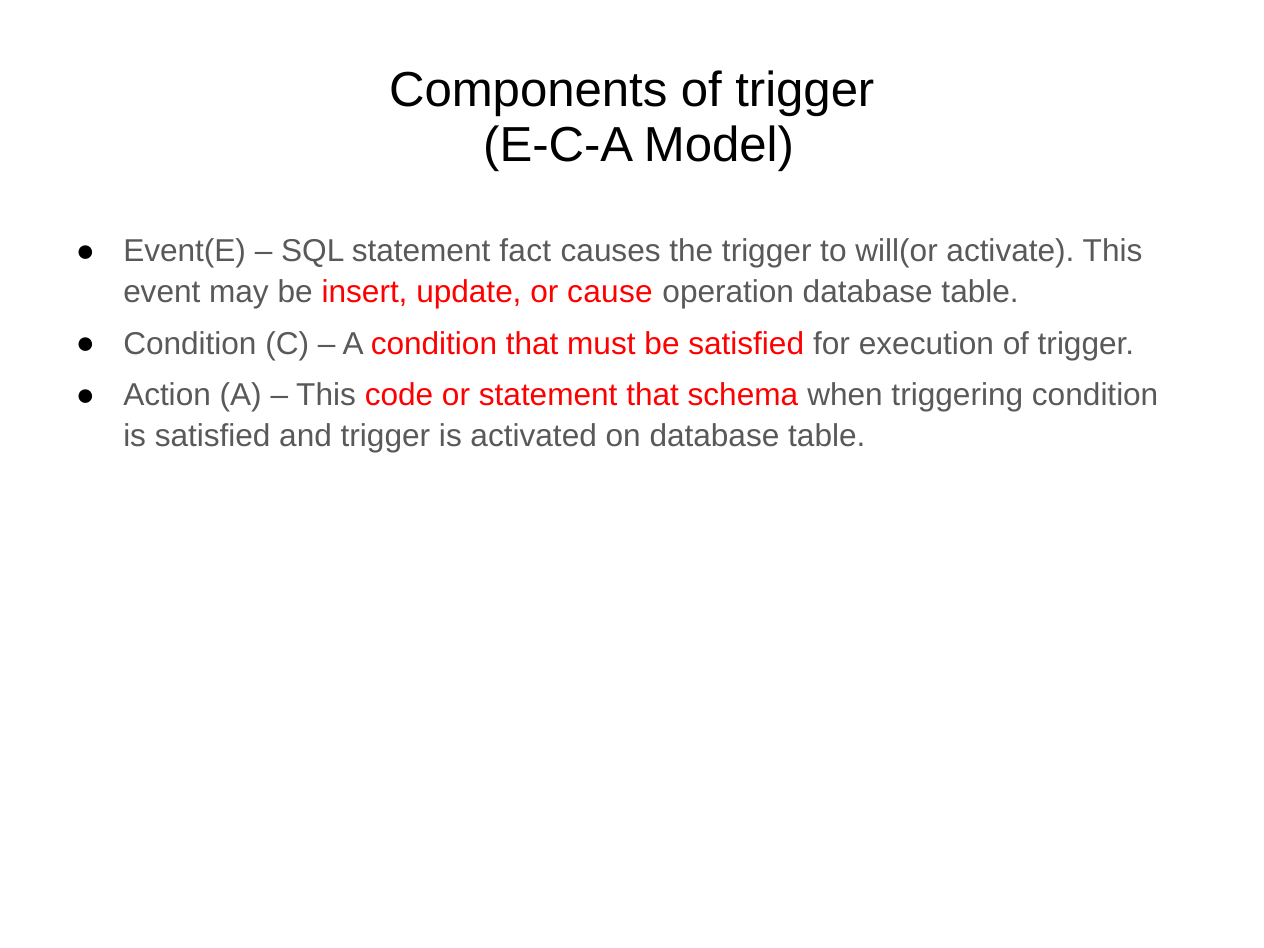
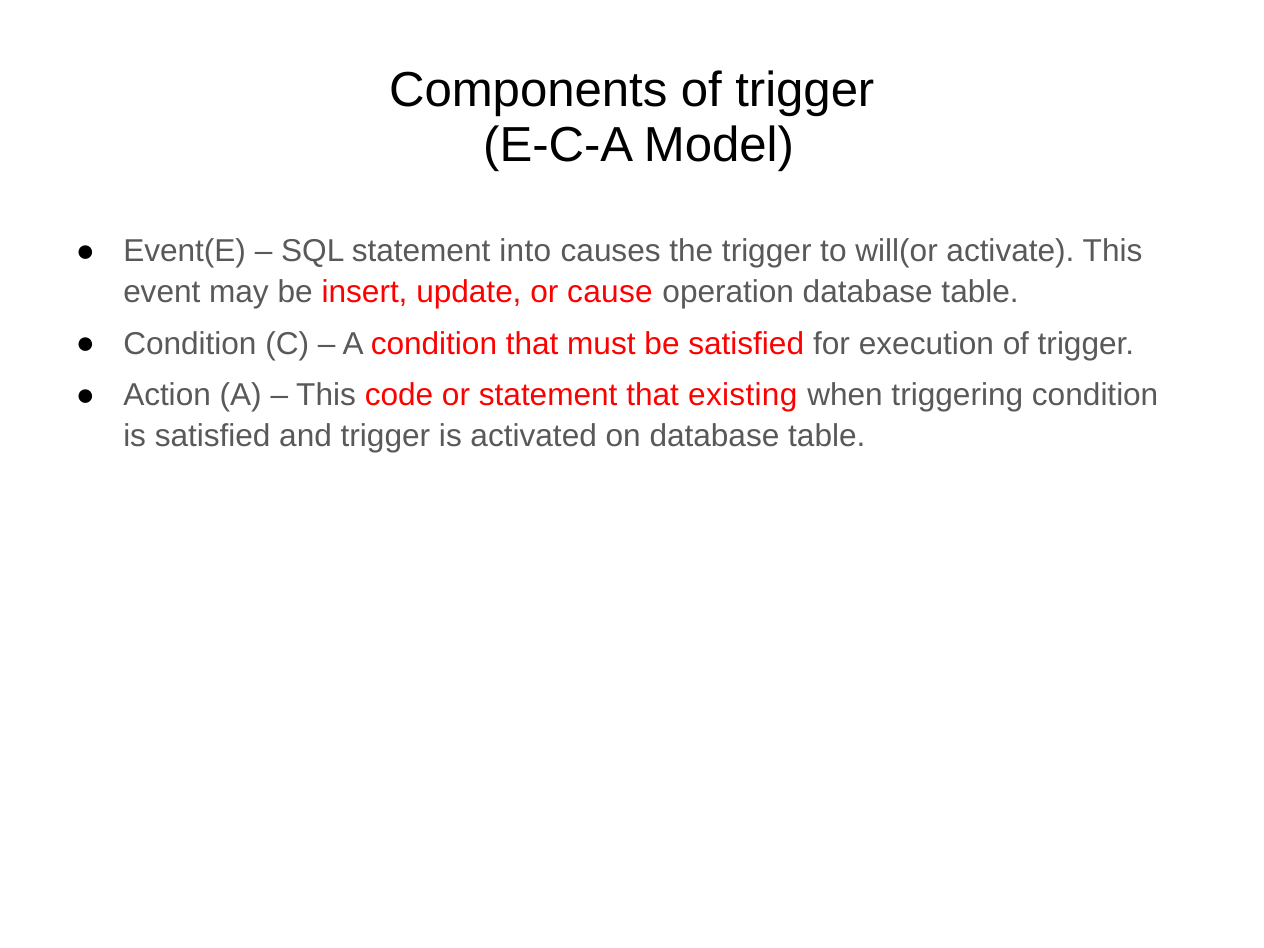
fact: fact -> into (525, 251)
schema: schema -> existing (743, 395)
